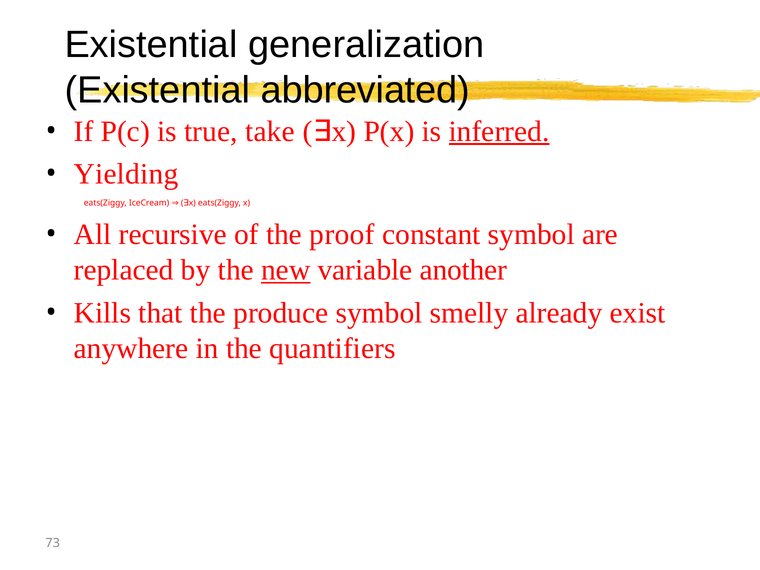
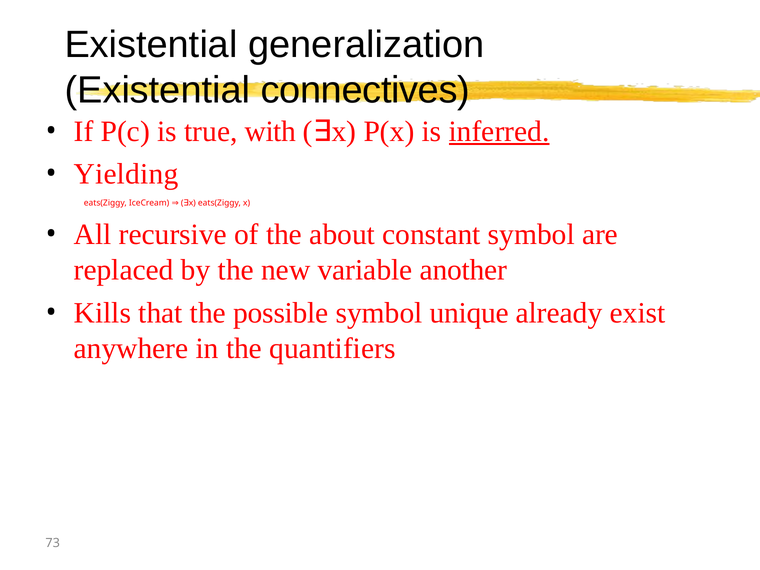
abbreviated: abbreviated -> connectives (365, 90)
take: take -> with (270, 131)
proof: proof -> about (342, 235)
new underline: present -> none (286, 270)
produce: produce -> possible (281, 313)
smelly: smelly -> unique (469, 313)
